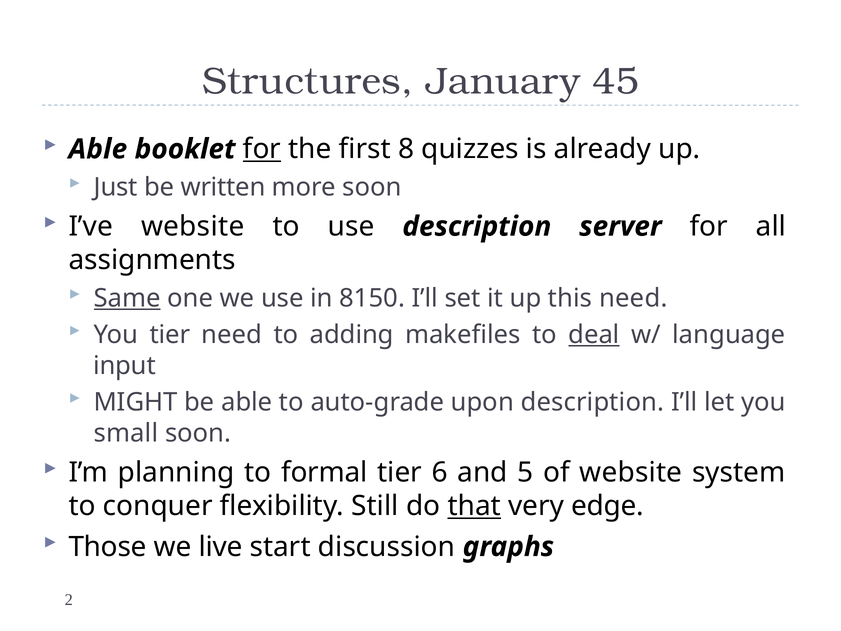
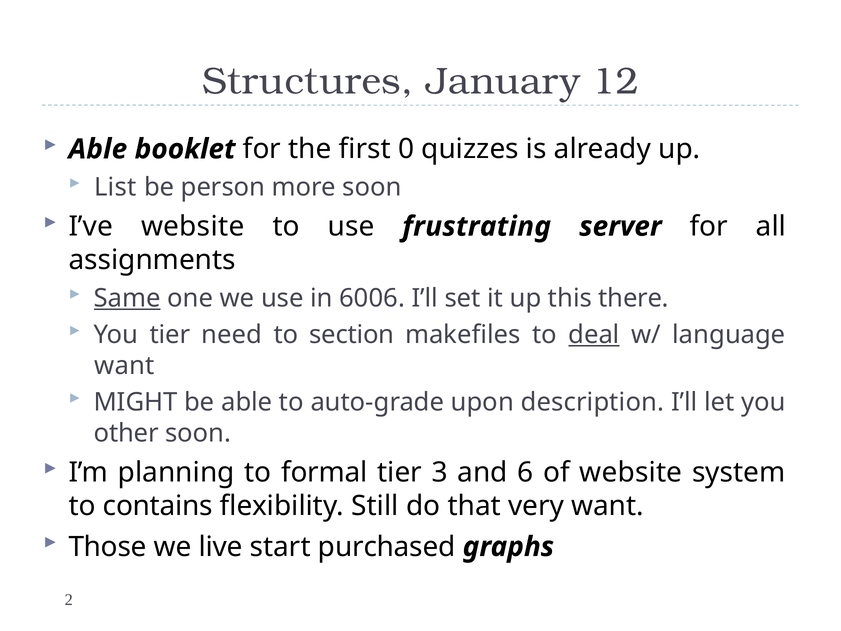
45: 45 -> 12 (616, 81)
for underline: present -> none (262, 149)
8: 8 -> 0 (406, 149)
Just: Just -> List (115, 187)
written: written -> person (223, 187)
use description: description -> frustrating (477, 226)
8150: 8150 -> 6006 (372, 298)
this need: need -> there (634, 298)
adding: adding -> section (352, 335)
input: input -> want (124, 365)
small: small -> other (126, 433)
6: 6 -> 3 (440, 472)
5: 5 -> 6 (525, 472)
conquer: conquer -> contains (158, 506)
that underline: present -> none (474, 506)
very edge: edge -> want (607, 506)
discussion: discussion -> purchased (387, 547)
